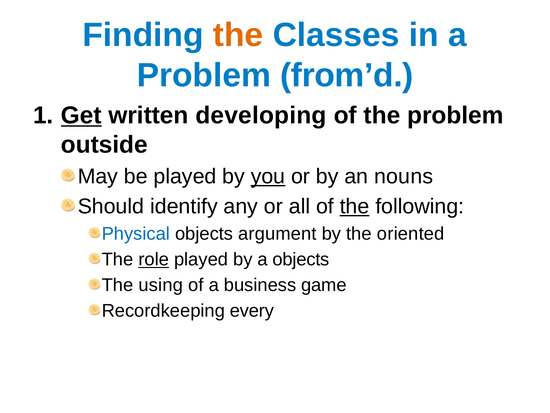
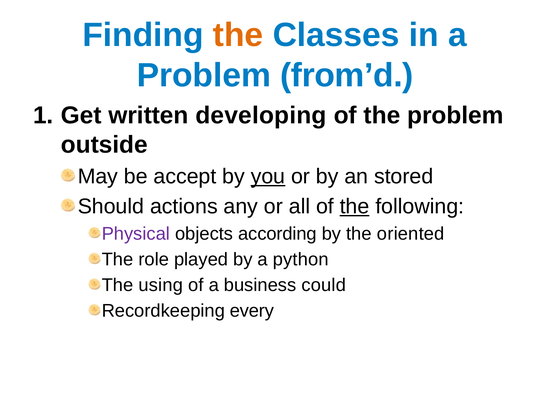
Get underline: present -> none (81, 115)
be played: played -> accept (185, 176)
nouns: nouns -> stored (404, 176)
identify: identify -> actions (184, 206)
Physical colour: blue -> purple (136, 234)
argument: argument -> according (277, 234)
role underline: present -> none (154, 259)
a objects: objects -> python (301, 259)
game: game -> could (324, 285)
